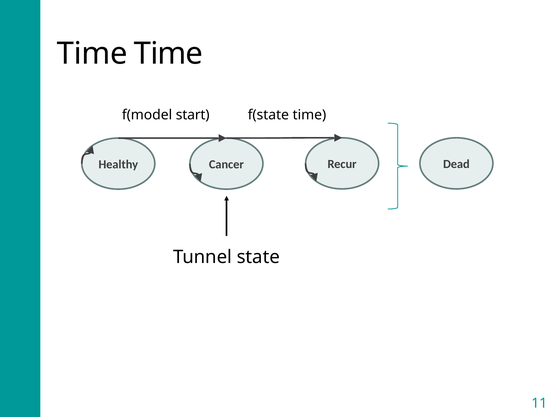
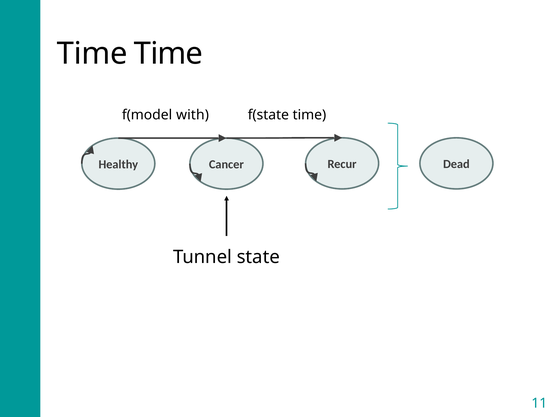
start: start -> with (193, 115)
